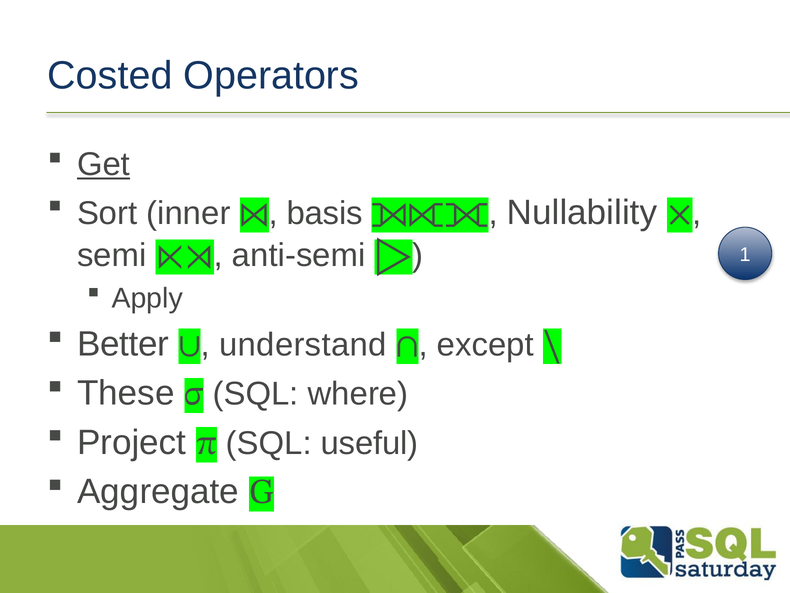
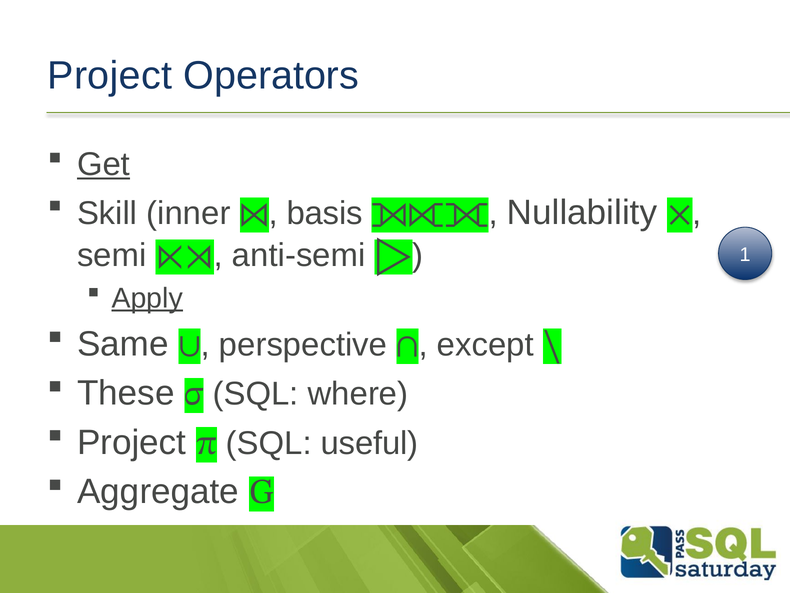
Costed: Costed -> Project (110, 76)
Sort: Sort -> Skill (107, 213)
Apply underline: none -> present (147, 298)
Better: Better -> Same (123, 344)
understand: understand -> perspective (303, 344)
